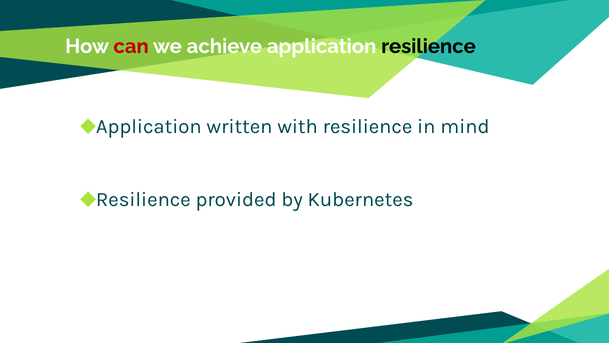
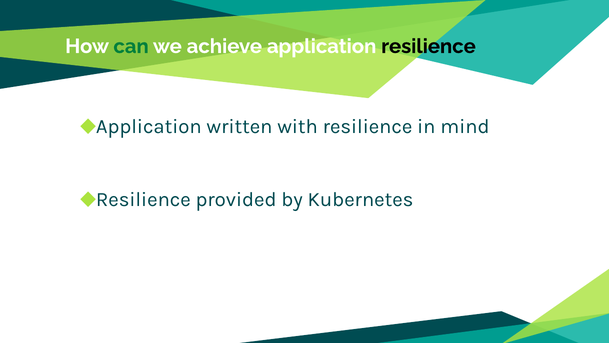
can colour: red -> green (131, 46)
